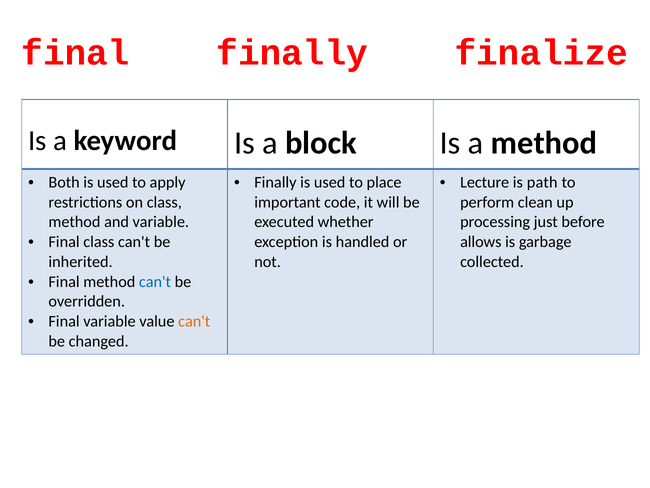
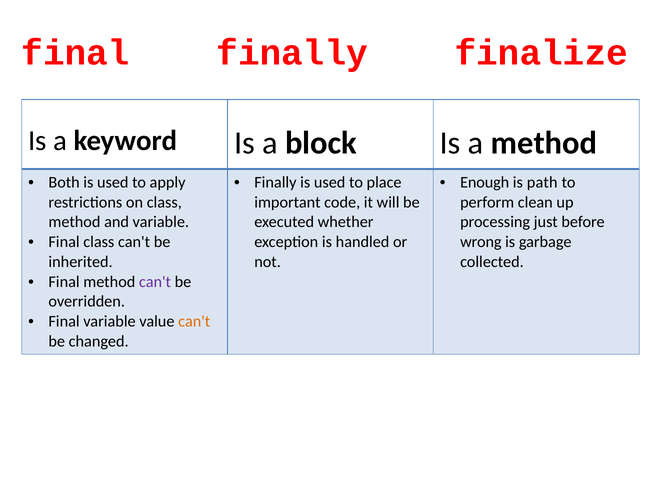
Lecture: Lecture -> Enough (485, 182)
allows: allows -> wrong (481, 242)
can't colour: blue -> purple (155, 281)
